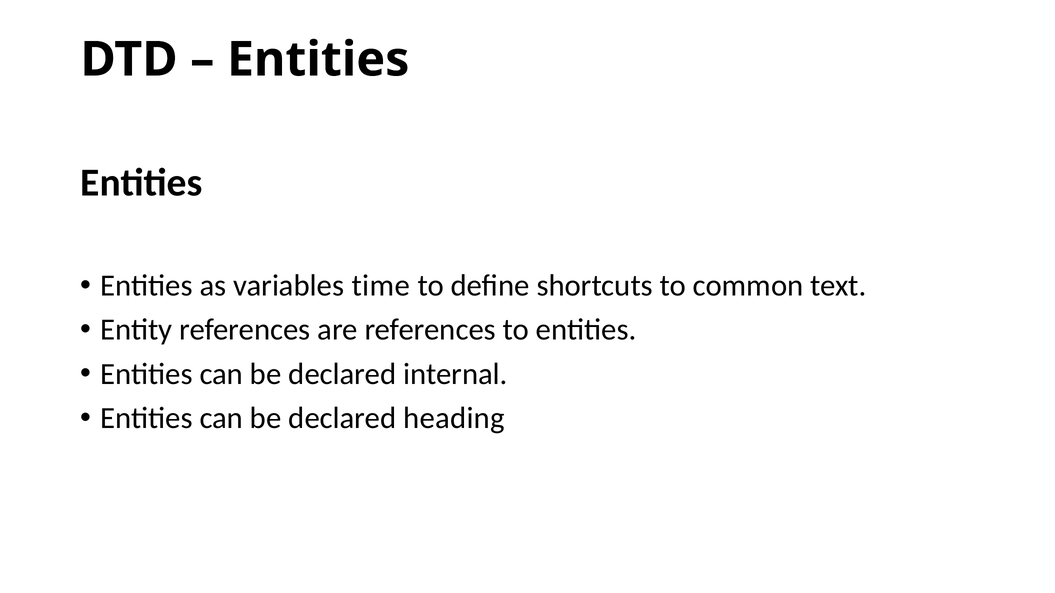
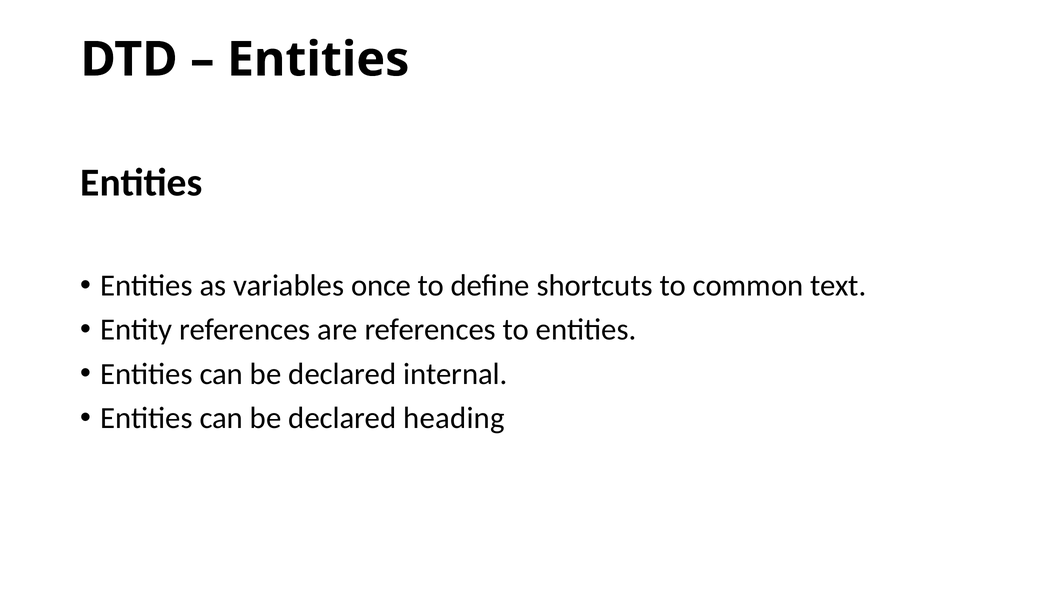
time: time -> once (381, 286)
